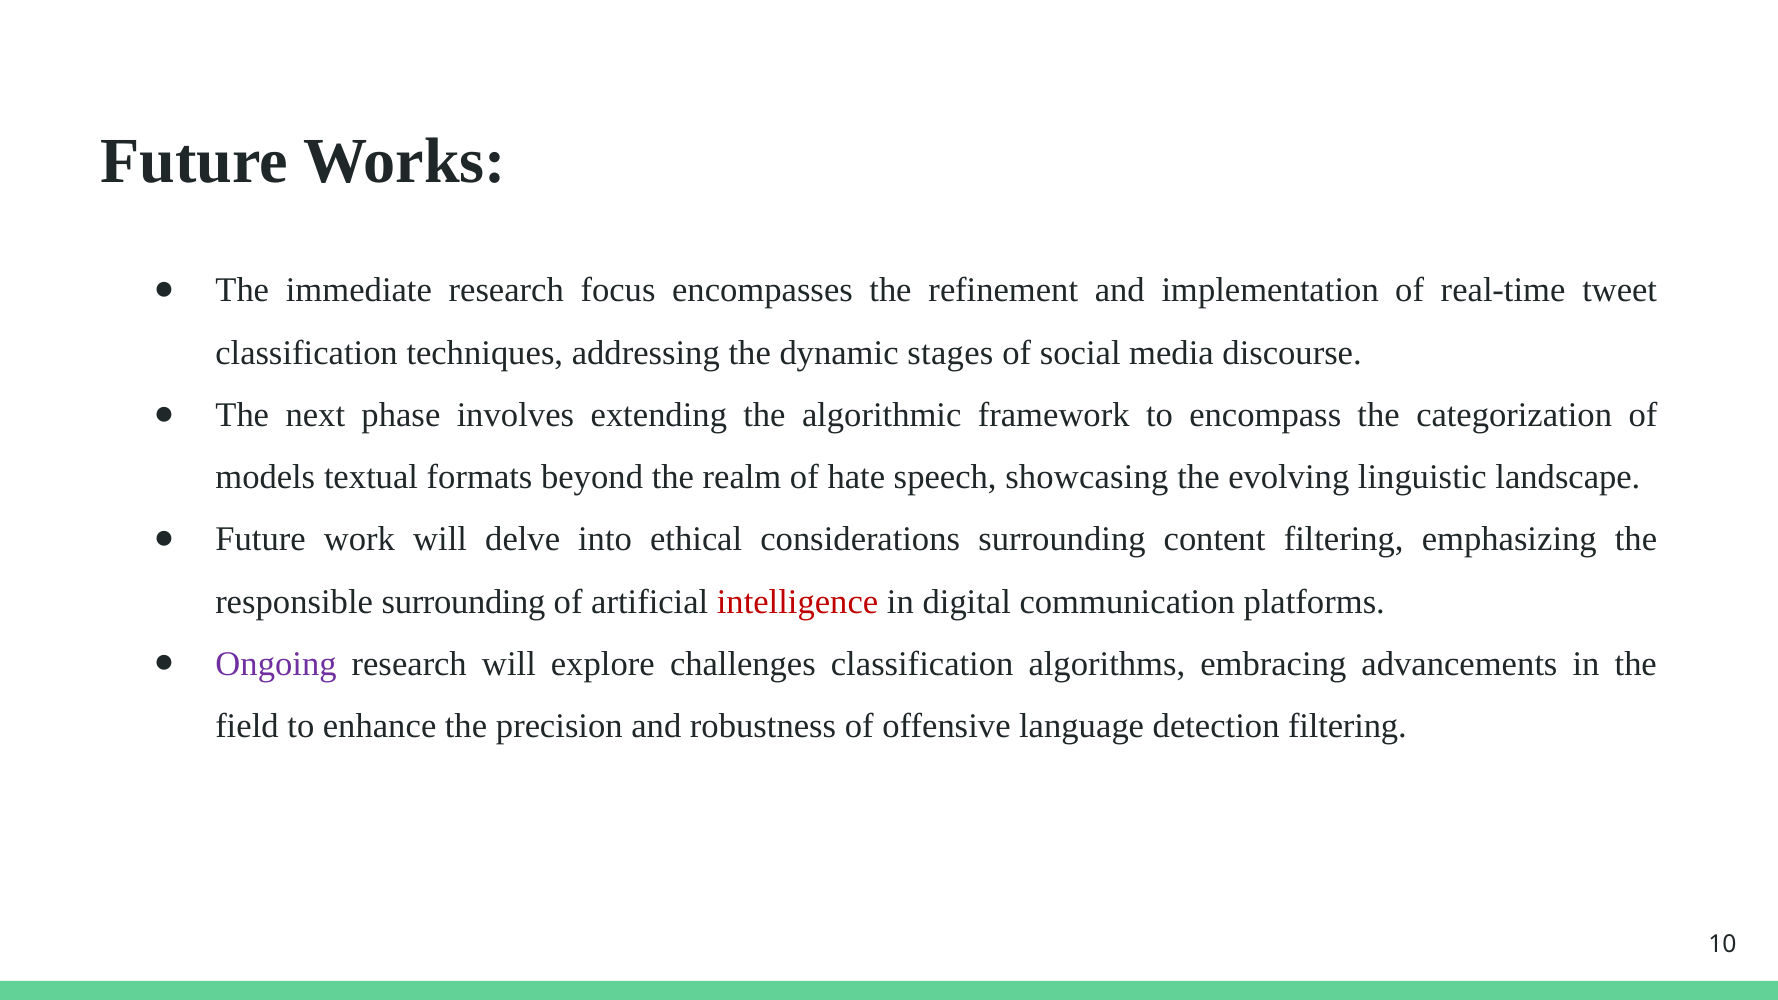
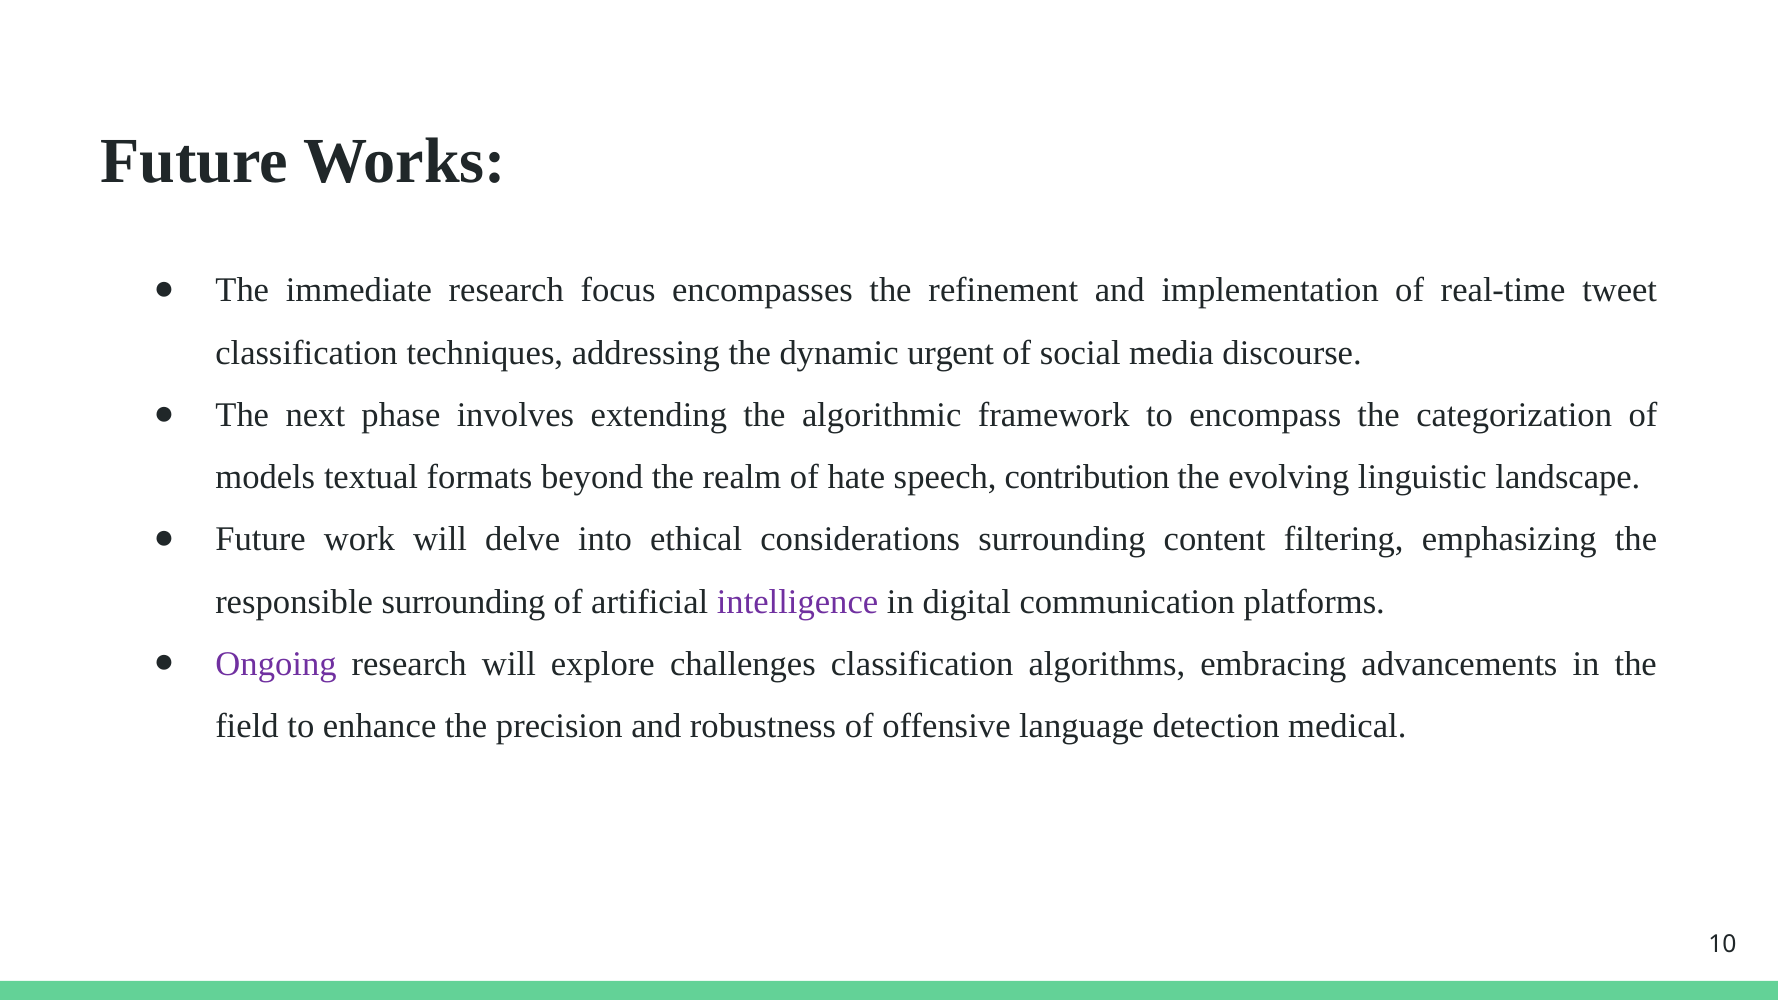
stages: stages -> urgent (951, 353)
showcasing: showcasing -> contribution (1087, 477)
intelligence colour: red -> purple (798, 602)
detection filtering: filtering -> medical (1347, 726)
